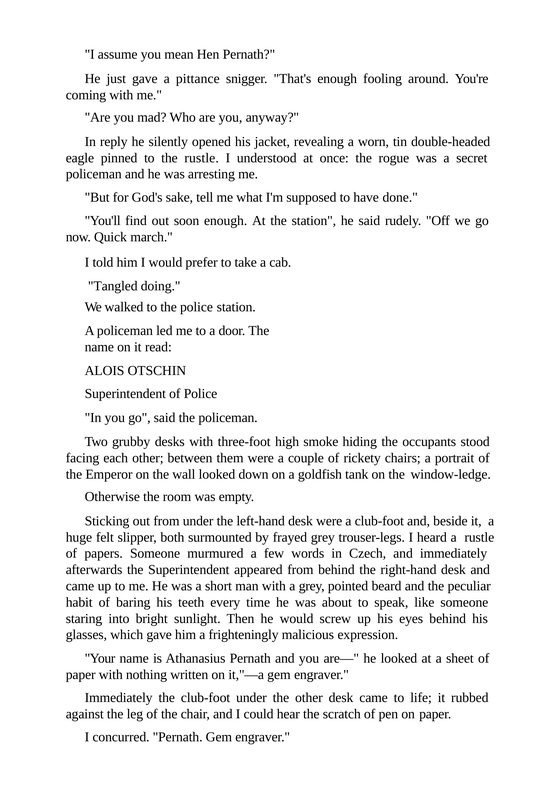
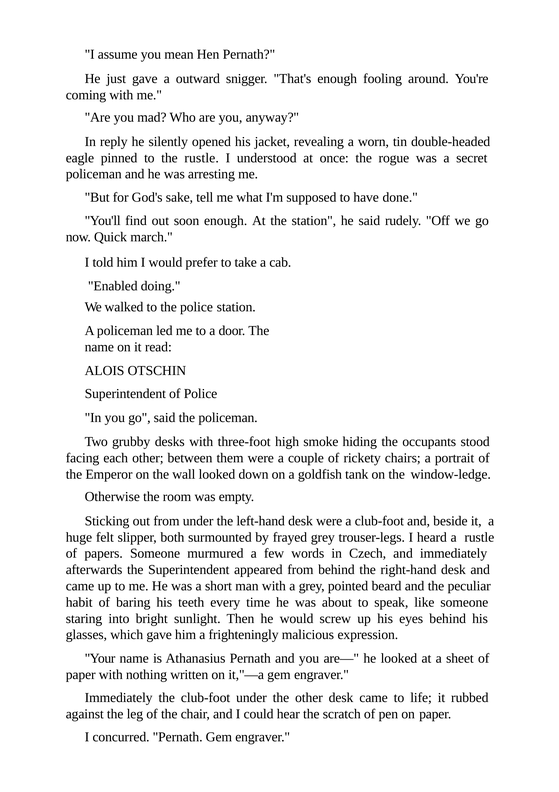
pittance: pittance -> outward (198, 79)
Tangled: Tangled -> Enabled (113, 286)
